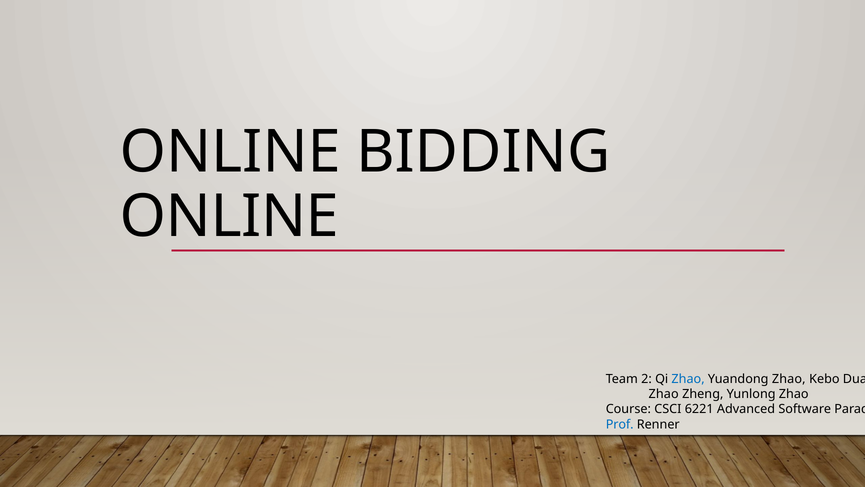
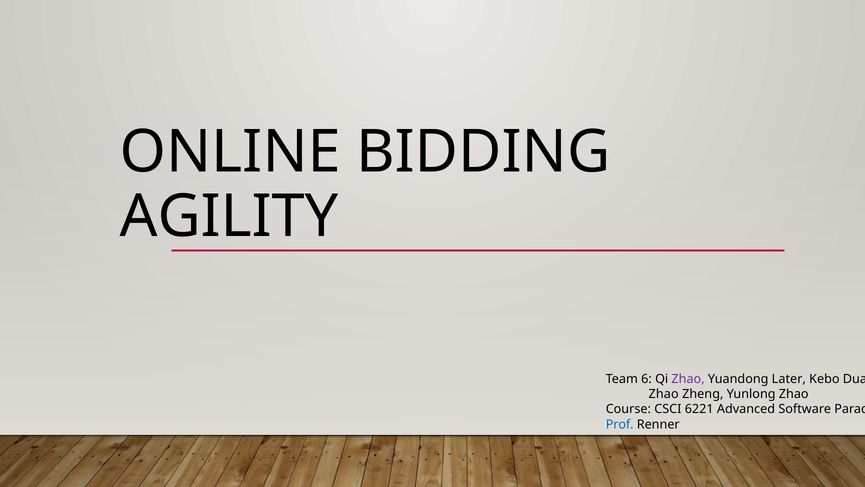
ONLINE: ONLINE -> AGILITY (229, 216)
2: 2 -> 6 (647, 379)
Zhao colour: blue -> purple (688, 379)
Yuandong Zhao: Zhao -> Later (789, 379)
